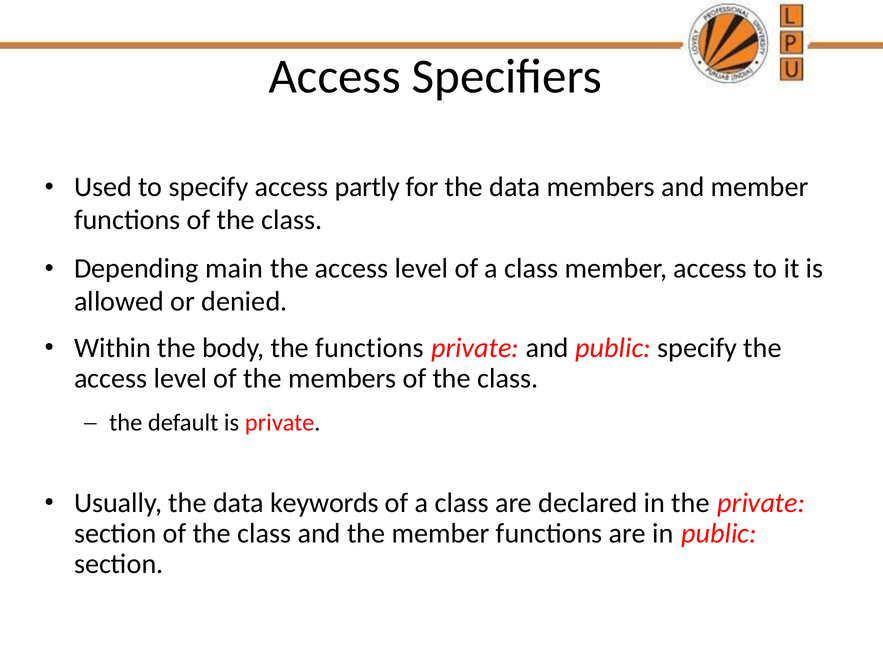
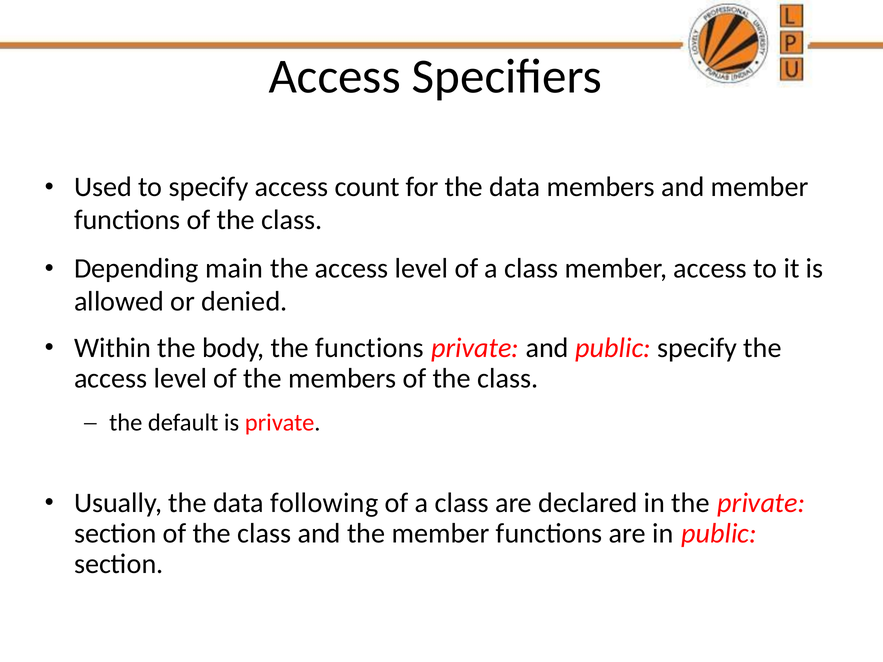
partly: partly -> count (367, 187)
keywords: keywords -> following (324, 503)
